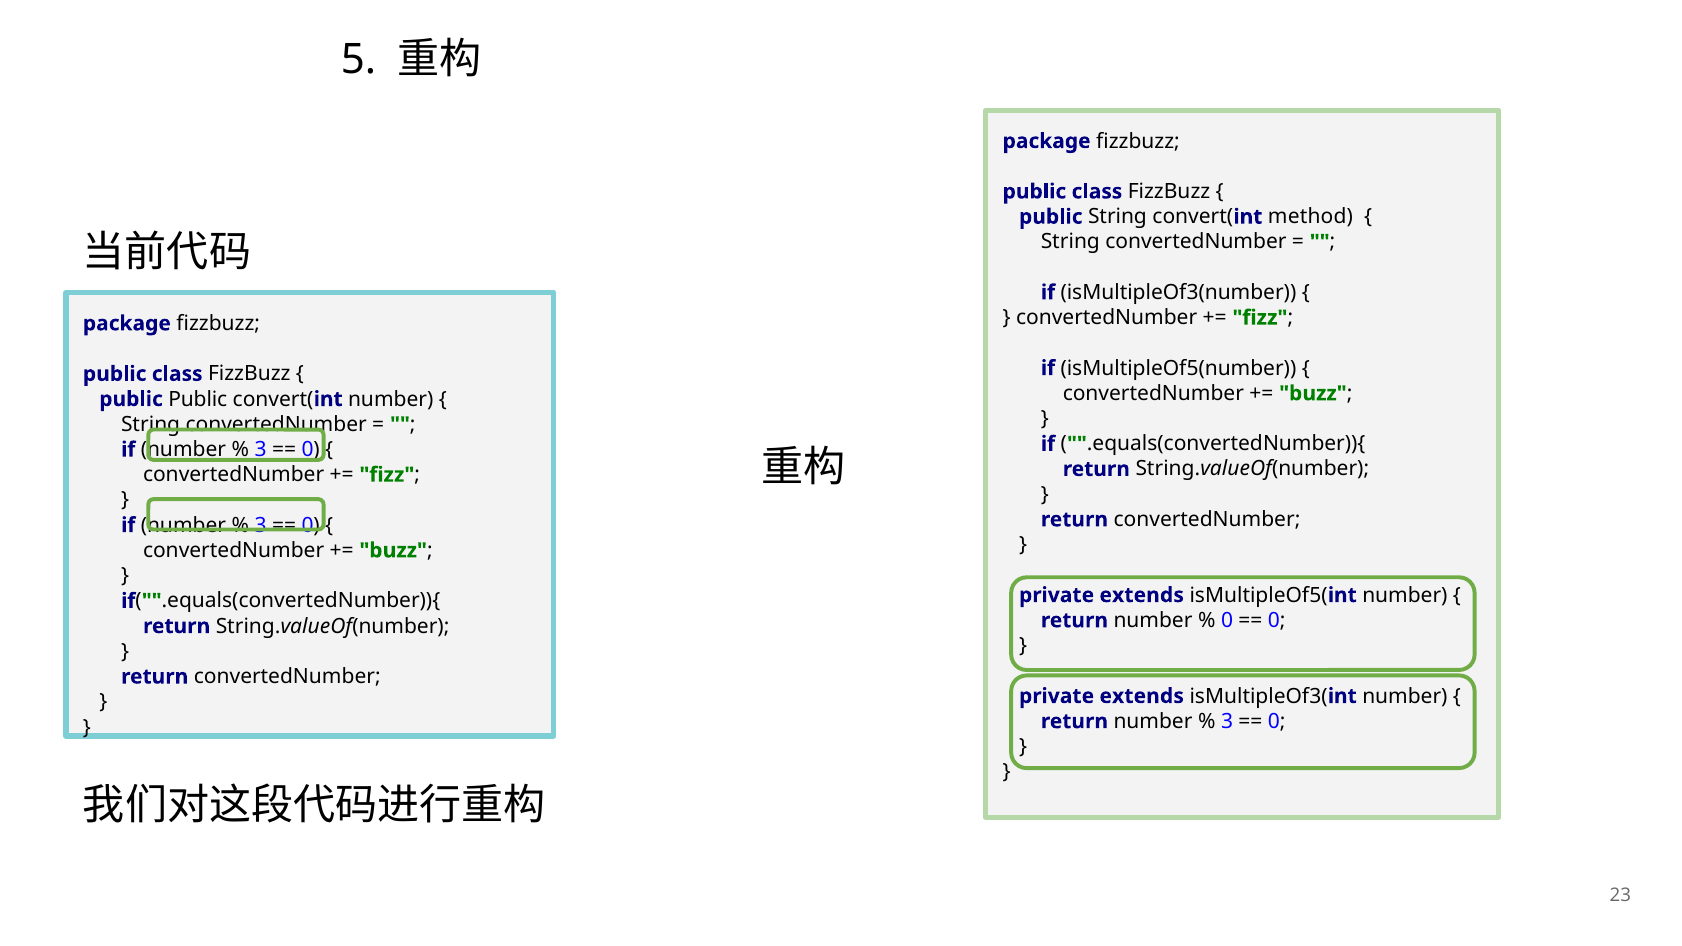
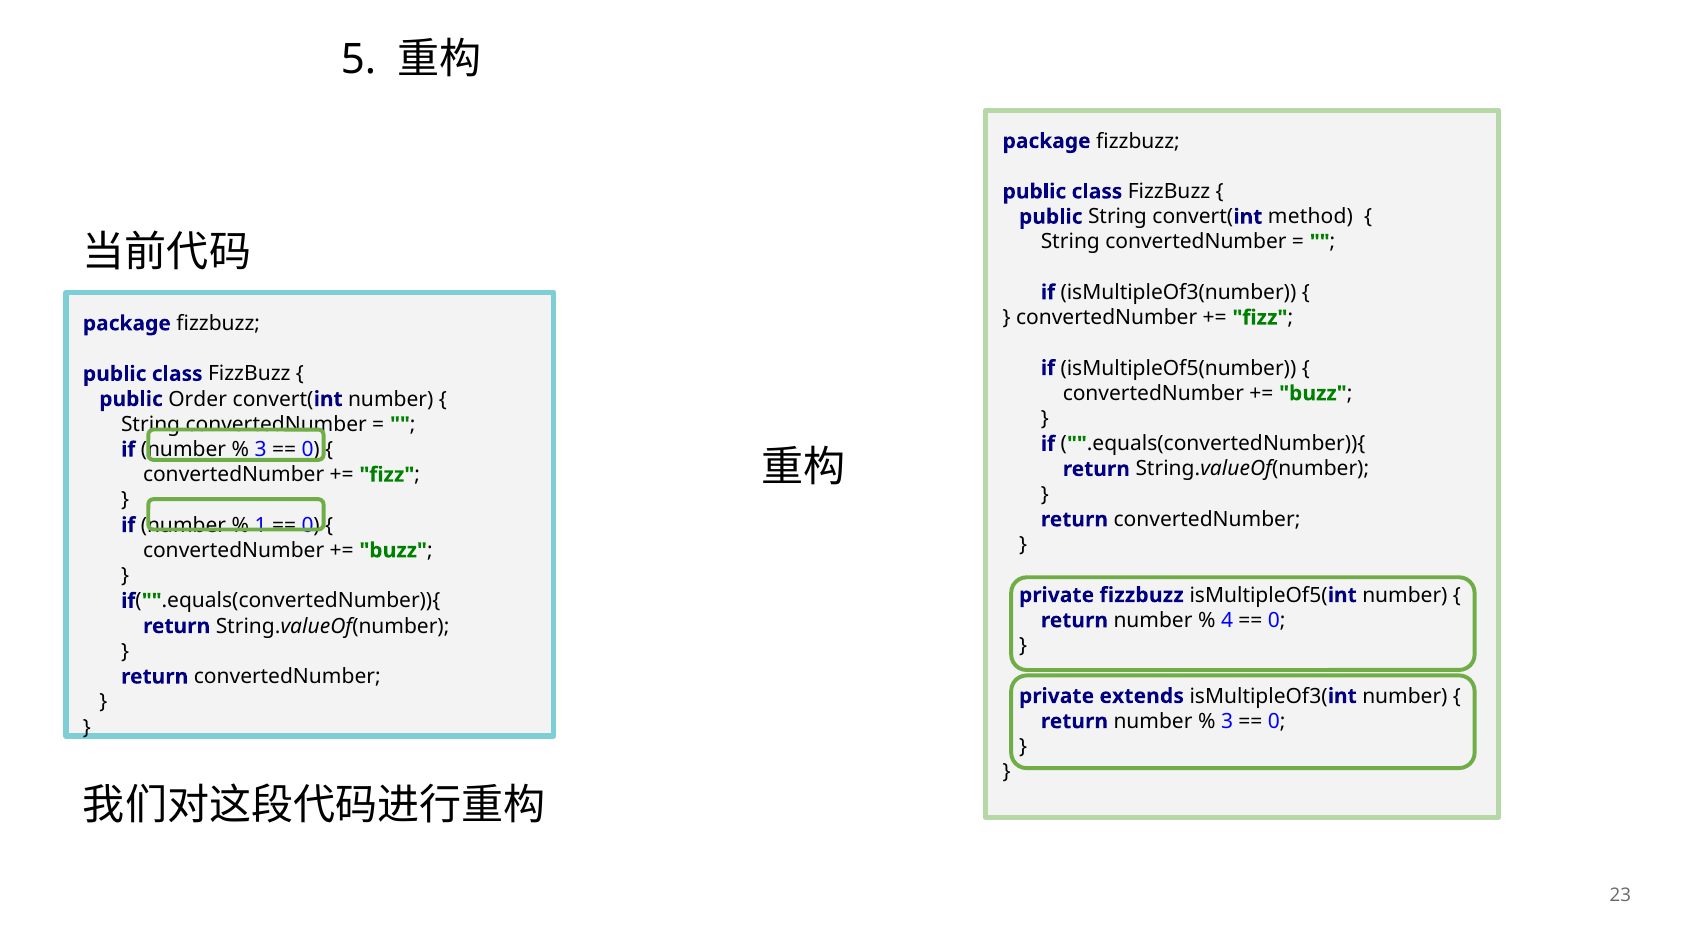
public Public: Public -> Order (198, 399)
3: 3 -> 1 (261, 525)
extends: extends -> fizzbuzz (1142, 595)
0: 0 -> 4 (1227, 620)
